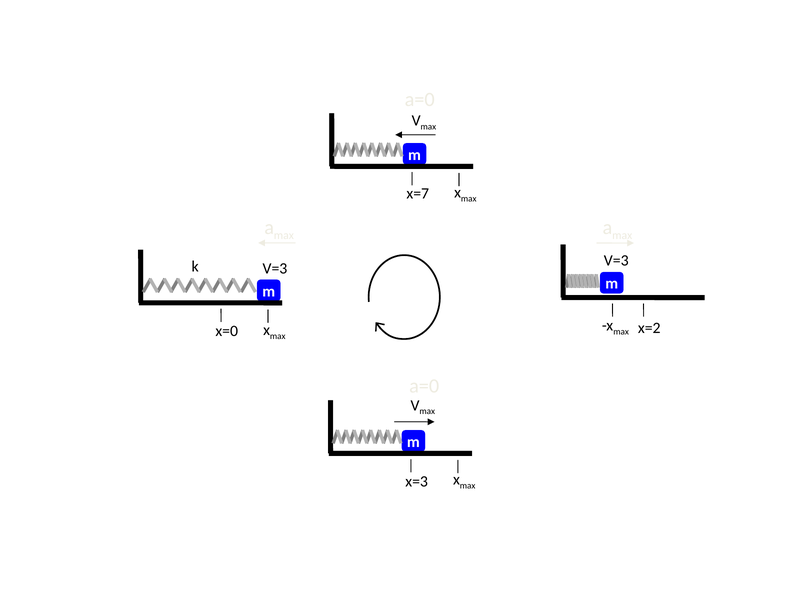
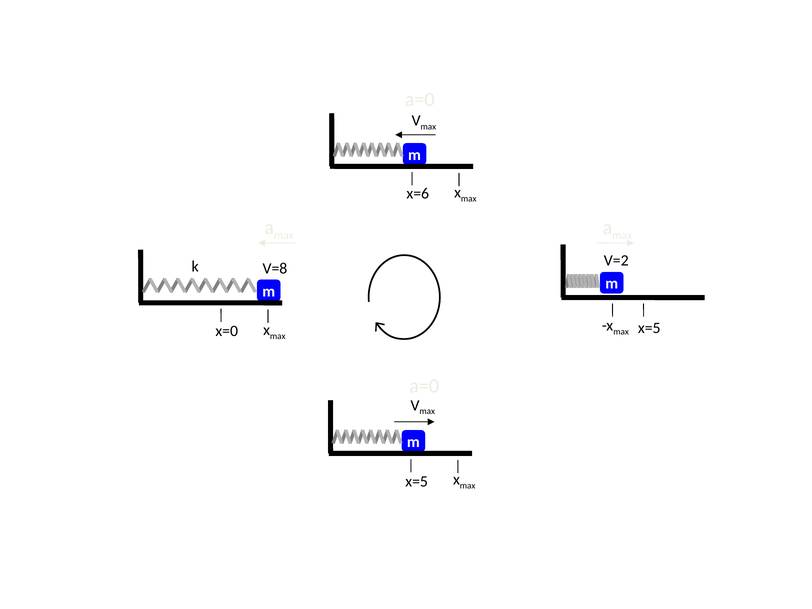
x=7: x=7 -> x=6 (418, 193)
V=3: V=3 -> V=2 (616, 261)
V=3: V=3 -> V=8 (275, 268)
x=2: x=2 -> x=5 (649, 328)
x=3: x=3 -> x=5 (417, 481)
